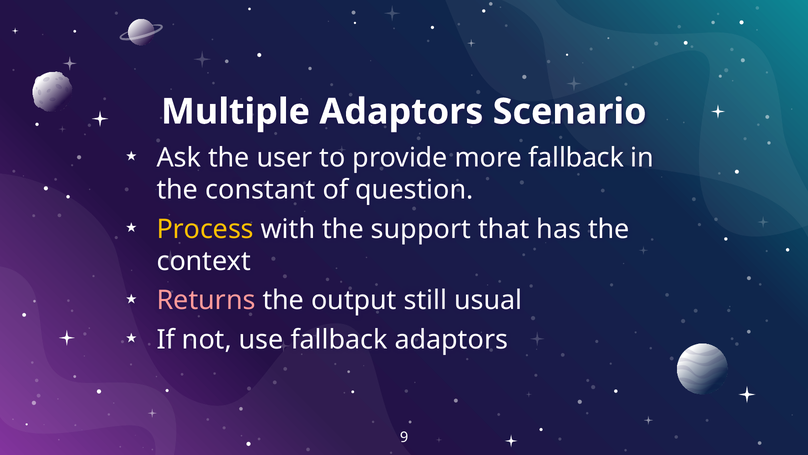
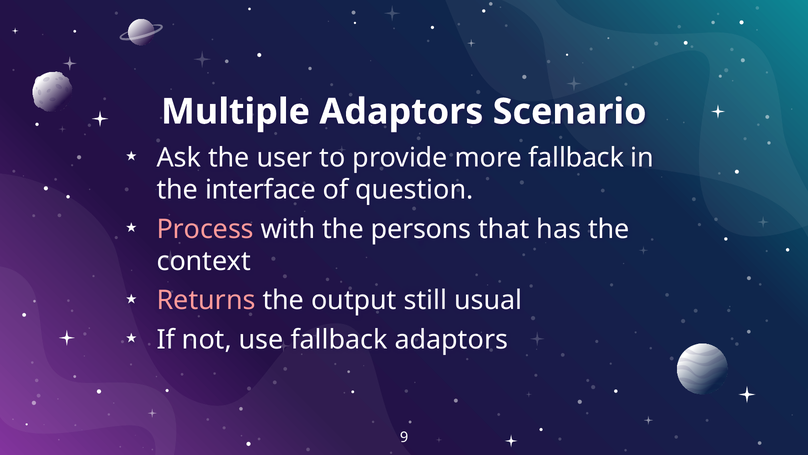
constant: constant -> interface (261, 190)
Process colour: yellow -> pink (205, 229)
support: support -> persons (421, 229)
